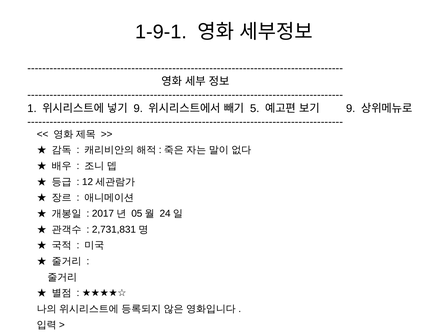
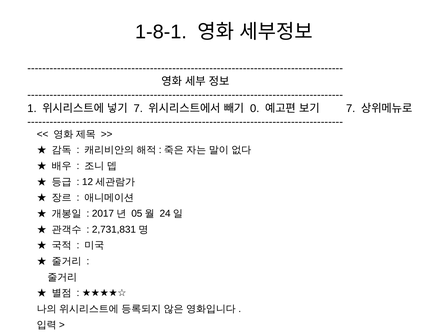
1-9-1: 1-9-1 -> 1-8-1 (161, 32)
9: 9 -> 7 (138, 108)
5: 5 -> 0 (255, 108)
9: 9 -> 7 (351, 108)
